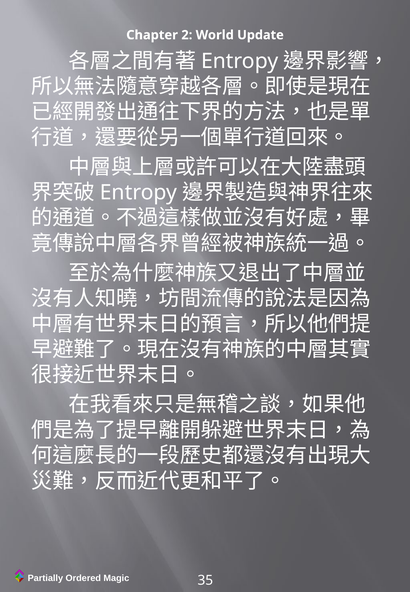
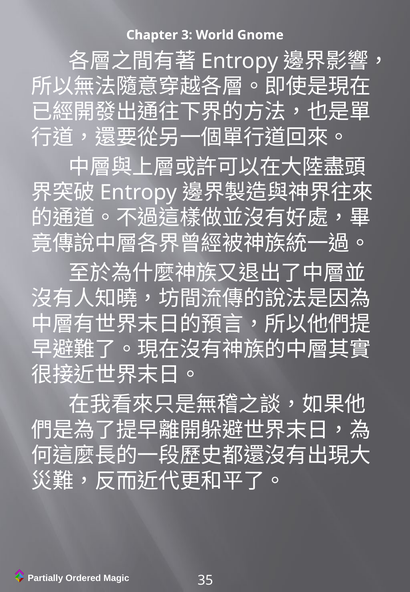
2: 2 -> 3 (187, 35)
Update: Update -> Gnome (260, 35)
